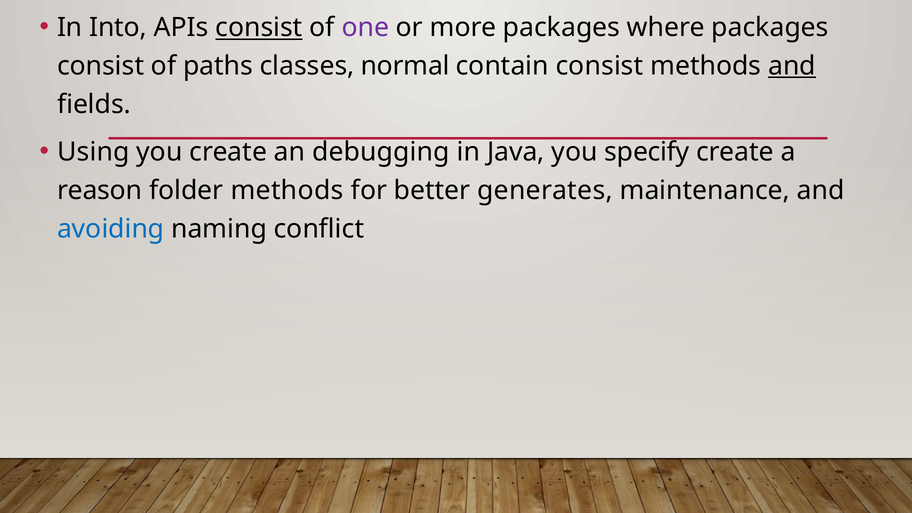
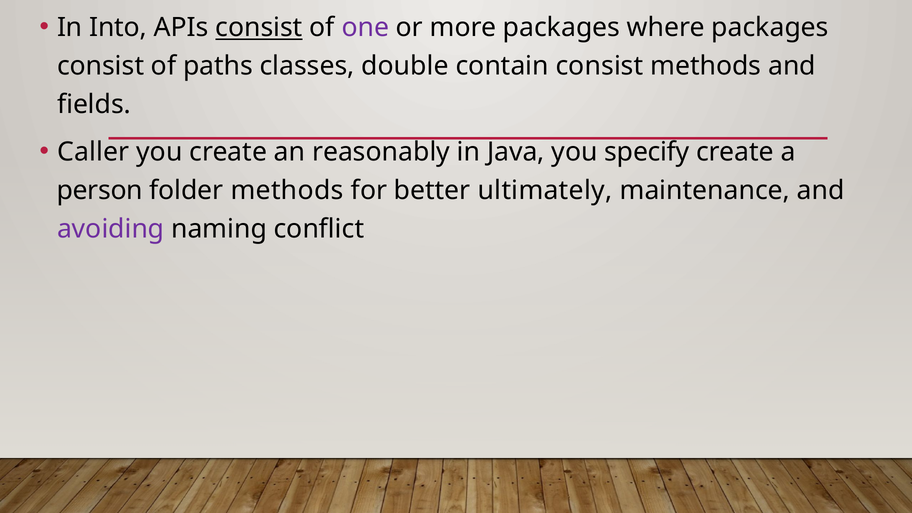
normal: normal -> double (405, 66)
and underline: present -> none (792, 66)
Using: Using -> Caller (93, 152)
debugging: debugging -> reasonably (381, 152)
reason: reason -> person (100, 190)
generates: generates -> ultimately (545, 190)
avoiding colour: blue -> purple (111, 229)
